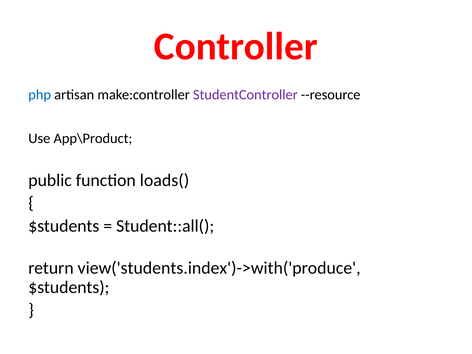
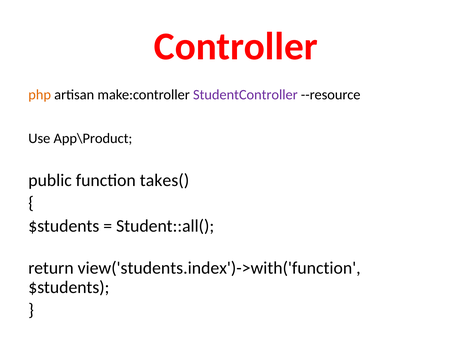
php colour: blue -> orange (40, 95)
loads(: loads( -> takes( (164, 180)
view('students.index')->with('produce: view('students.index')->with('produce -> view('students.index')->with('function (219, 268)
